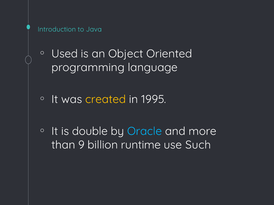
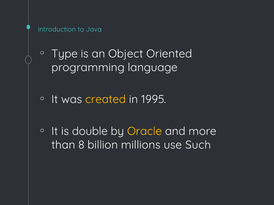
Used: Used -> Type (65, 54)
Oracle colour: light blue -> yellow (145, 131)
9: 9 -> 8 (81, 145)
runtime: runtime -> millions (141, 145)
